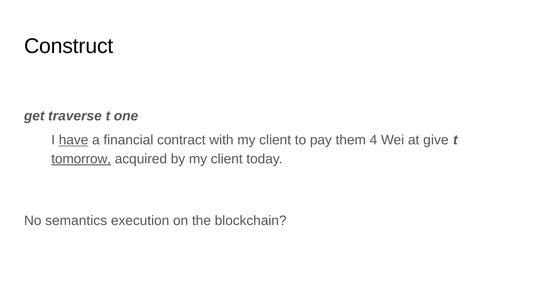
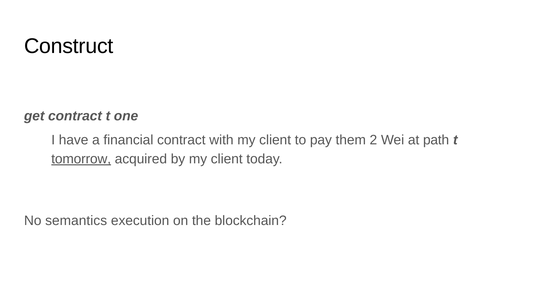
get traverse: traverse -> contract (75, 116)
have underline: present -> none (74, 140)
4: 4 -> 2 (373, 140)
give: give -> path (436, 140)
